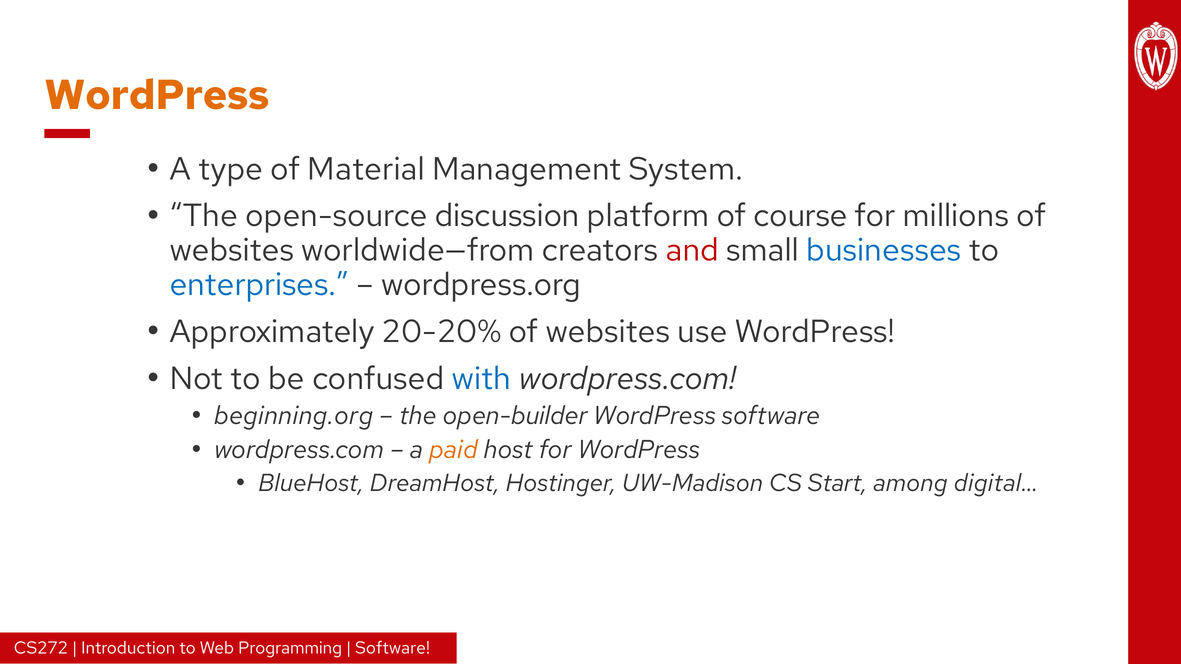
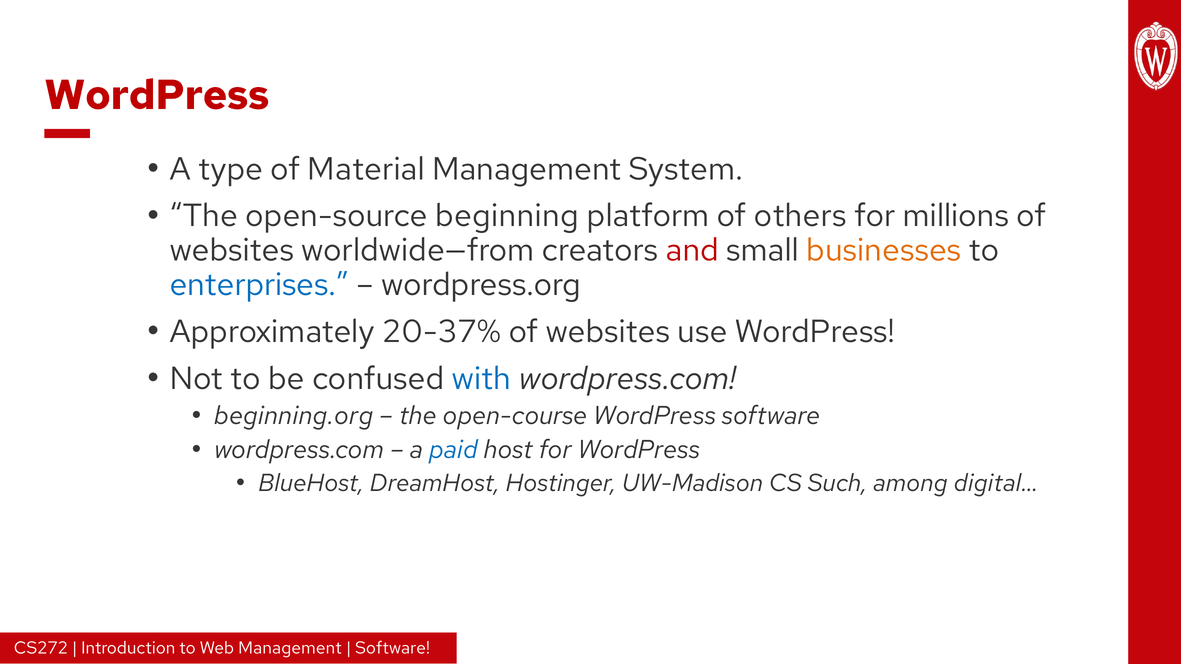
WordPress colour: orange -> red (157, 95)
discussion: discussion -> beginning (507, 216)
course: course -> others (800, 216)
businesses colour: blue -> orange (884, 250)
20-20%: 20-20% -> 20-37% (442, 332)
open-builder: open-builder -> open-course (515, 416)
paid colour: orange -> blue (454, 450)
Start: Start -> Such (837, 483)
Web Programming: Programming -> Management (290, 648)
